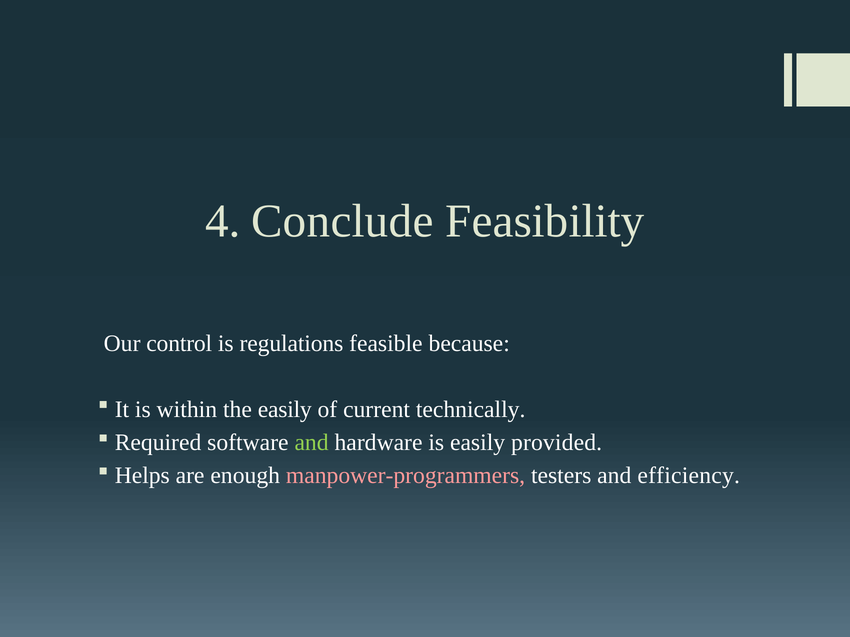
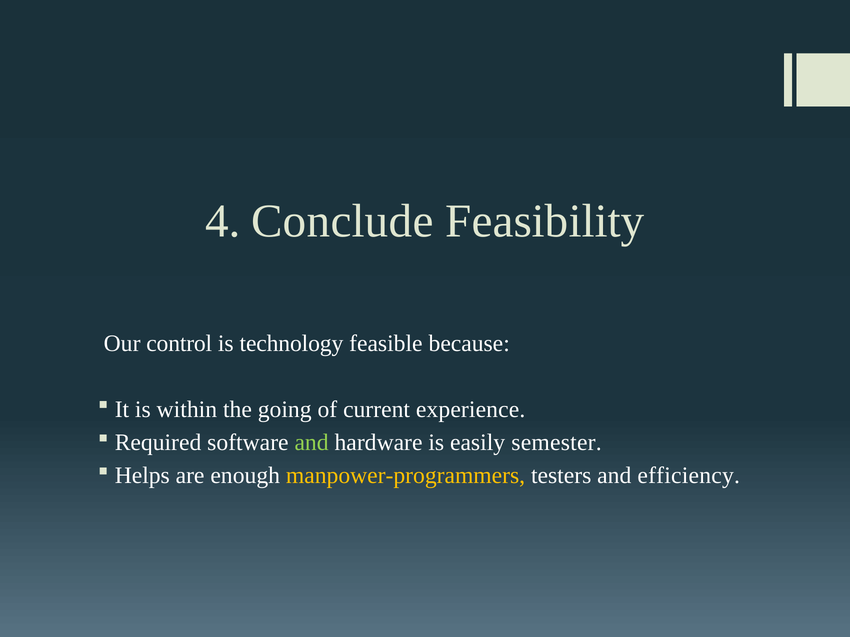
regulations: regulations -> technology (291, 344)
the easily: easily -> going (285, 410)
technically: technically -> experience (471, 410)
provided: provided -> semester (557, 443)
manpower-programmers colour: pink -> yellow (406, 476)
